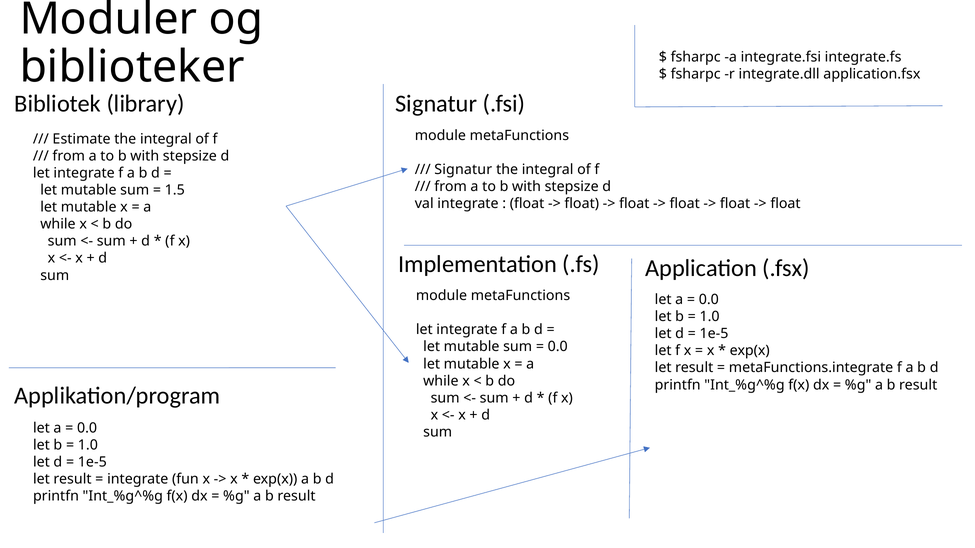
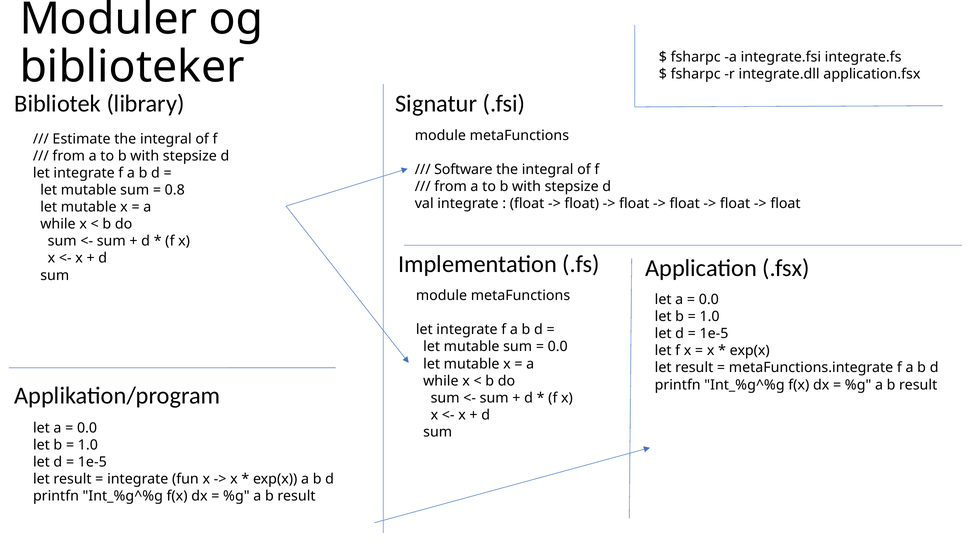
Signatur: Signatur -> Software (463, 170)
1.5: 1.5 -> 0.8 (175, 190)
